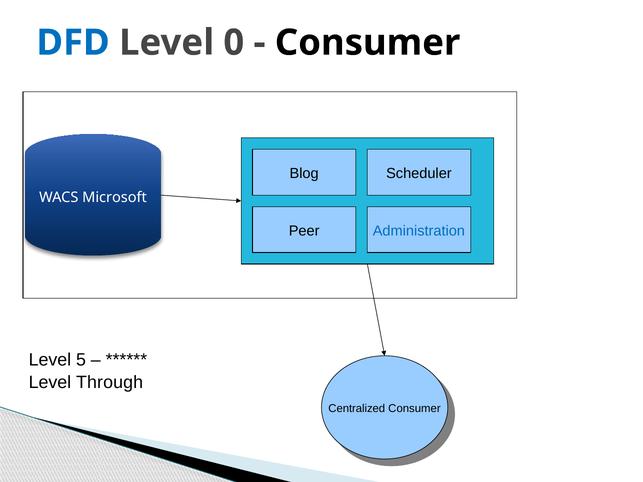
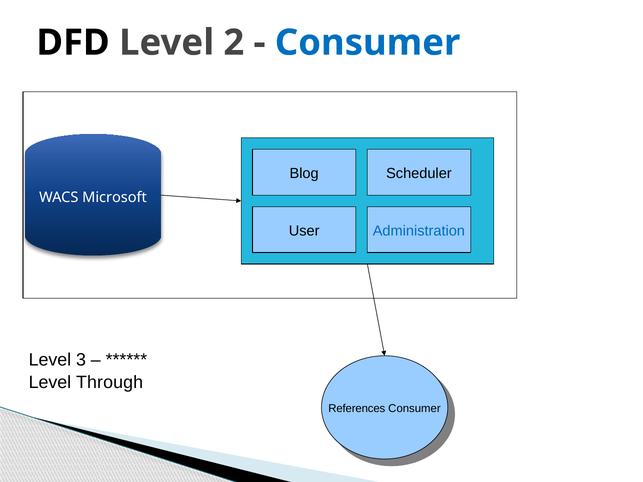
DFD colour: blue -> black (73, 43)
0: 0 -> 2 (234, 43)
Consumer colour: black -> blue (368, 43)
Peer: Peer -> User (304, 231)
5: 5 -> 3 (81, 360)
Centralized: Centralized -> References (357, 409)
